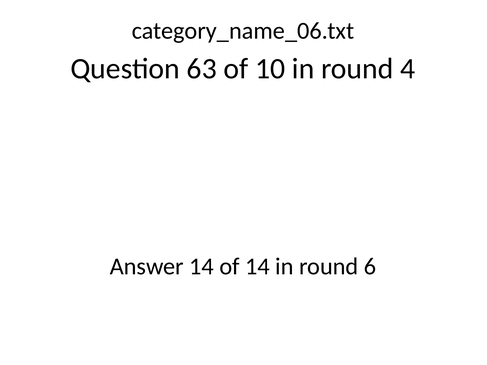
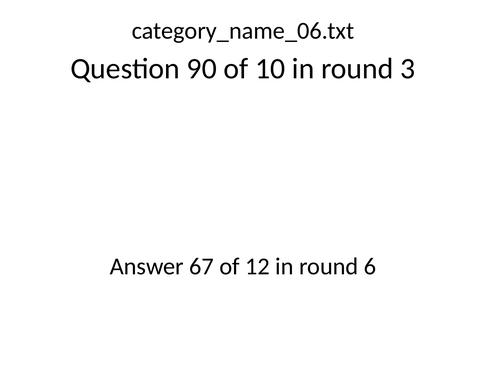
63: 63 -> 90 (202, 69)
4: 4 -> 3 (408, 69)
Answer 14: 14 -> 67 (202, 267)
of 14: 14 -> 12 (257, 267)
